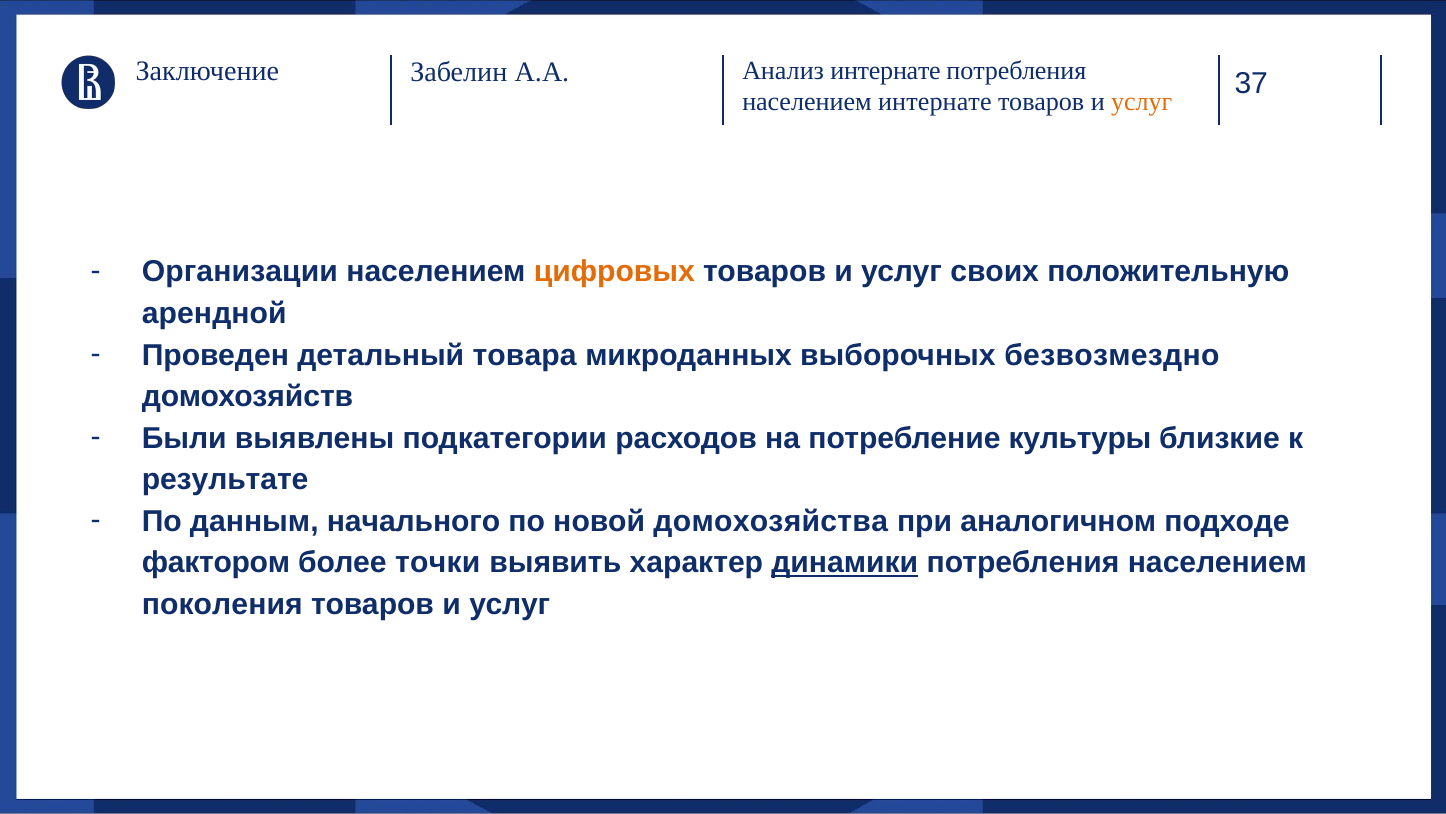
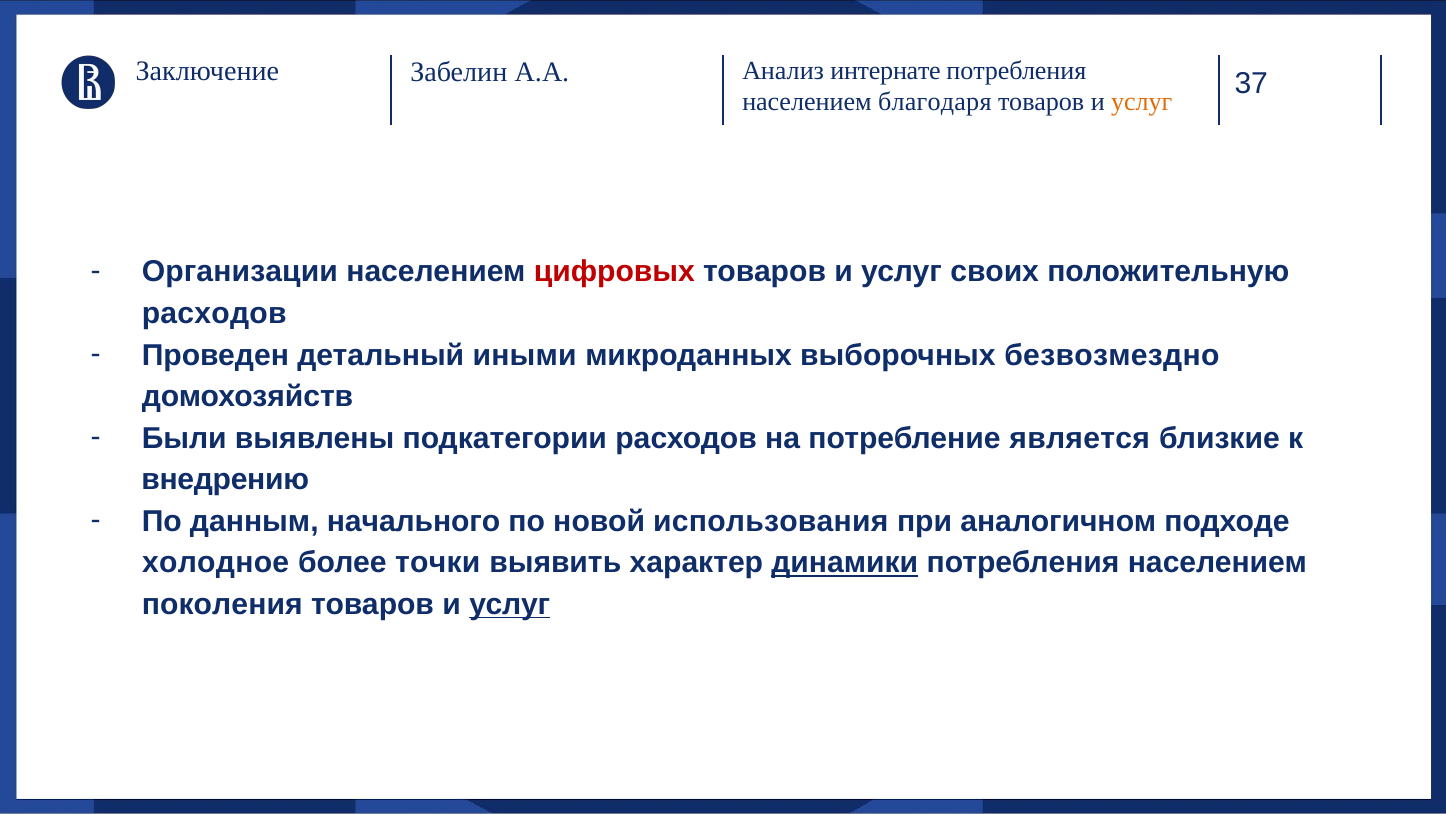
населением интернате: интернате -> благодаря (935, 102)
цифровых colour: orange -> red (614, 272)
арендной: арендной -> расходов (214, 313)
товара: товара -> иными (525, 355)
культуры: культуры -> является (1080, 438)
результате: результате -> внедрению (225, 479)
домохозяйства: домохозяйства -> использования (771, 521)
фактором: фактором -> холодное (216, 563)
услуг underline: none -> present (510, 604)
